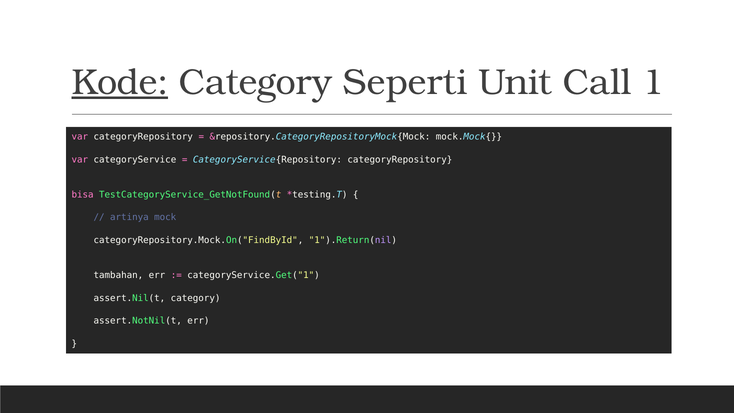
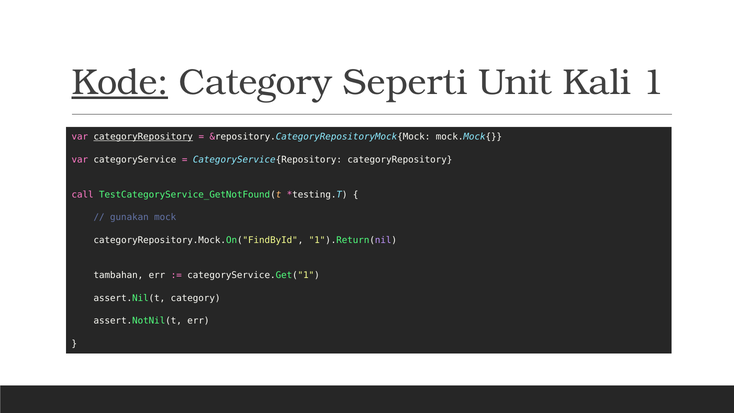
Call: Call -> Kali (597, 82)
categoryRepository underline: none -> present (143, 137)
bisa: bisa -> call (83, 195)
artinya: artinya -> gunakan (129, 217)
